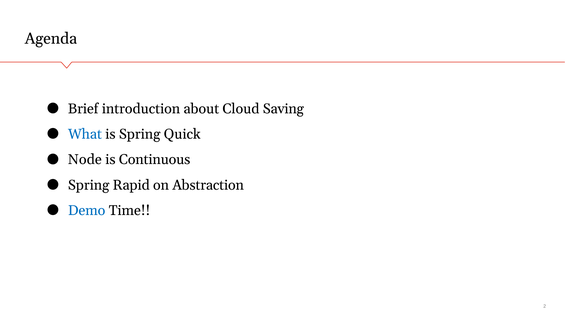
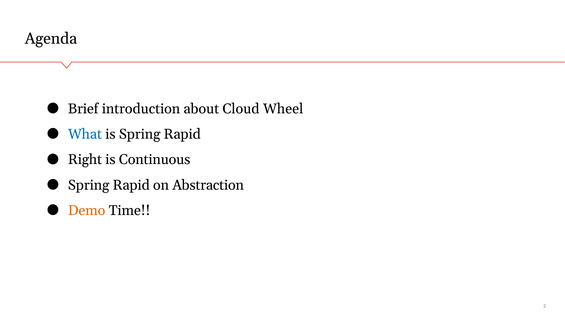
Saving: Saving -> Wheel (283, 109)
is Spring Quick: Quick -> Rapid (182, 134)
Node: Node -> Right (85, 160)
Demo colour: blue -> orange (87, 210)
